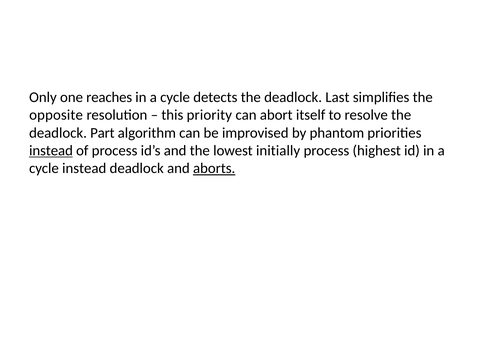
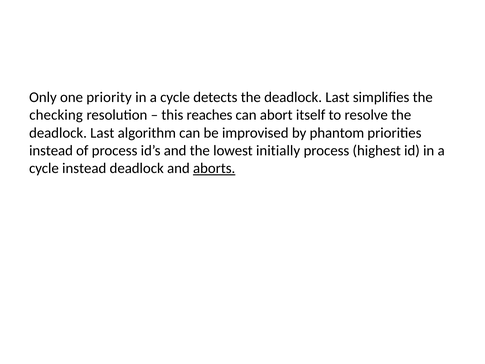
reaches: reaches -> priority (109, 97)
opposite: opposite -> checking (56, 115)
priority: priority -> reaches (209, 115)
Part: Part -> Last (102, 133)
instead underline: present -> none (51, 150)
